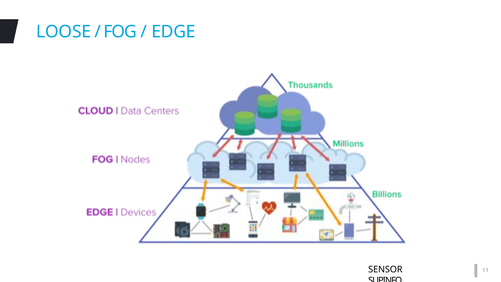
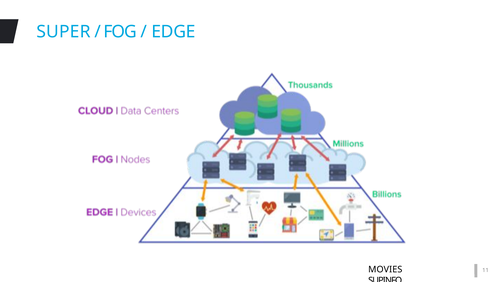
LOOSE: LOOSE -> SUPER (64, 32)
SENSOR: SENSOR -> MOVIES (385, 269)
